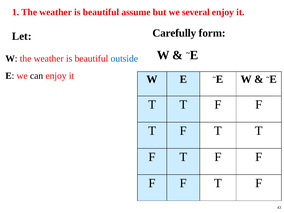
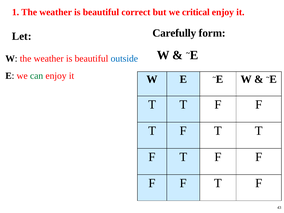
assume: assume -> correct (136, 12)
several: several -> critical (196, 12)
can colour: black -> green (37, 76)
